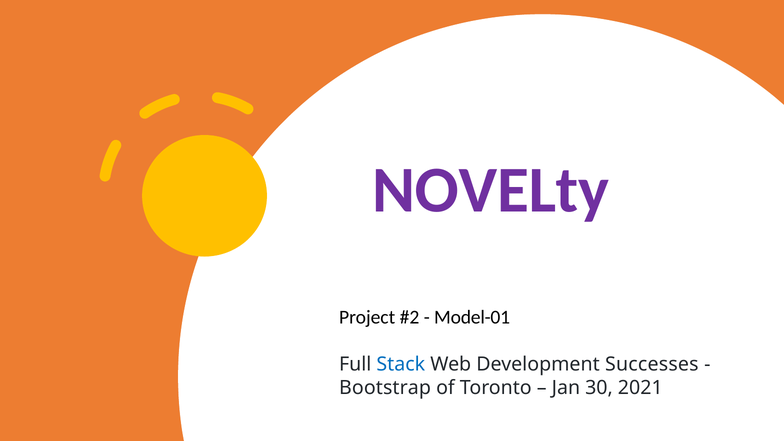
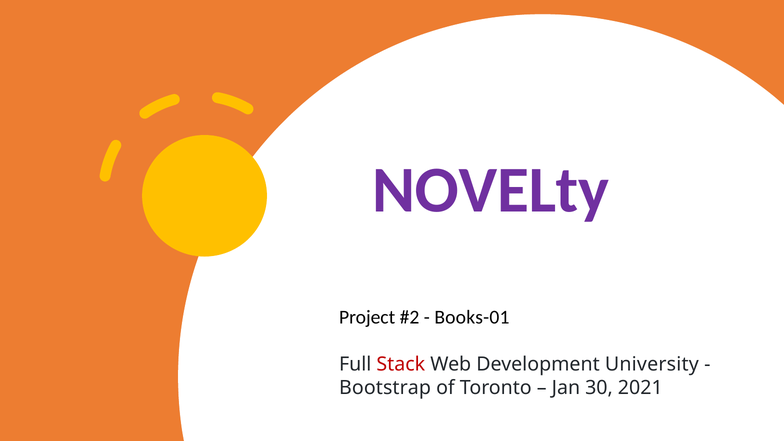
Model-01: Model-01 -> Books-01 (472, 317)
Stack colour: blue -> red (401, 364)
Successes: Successes -> University (652, 364)
